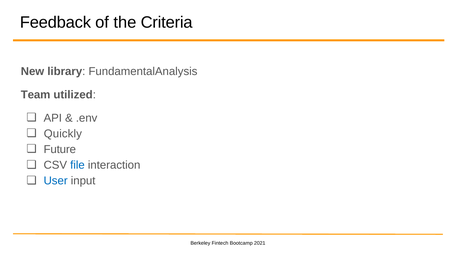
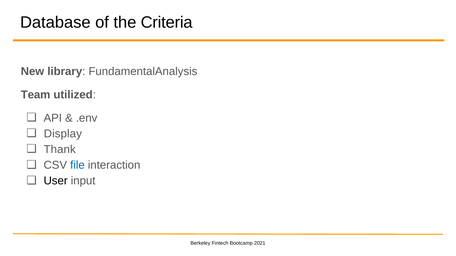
Feedback: Feedback -> Database (55, 23)
Quickly: Quickly -> Display (63, 134)
Future: Future -> Thank (60, 150)
User colour: blue -> black (56, 181)
